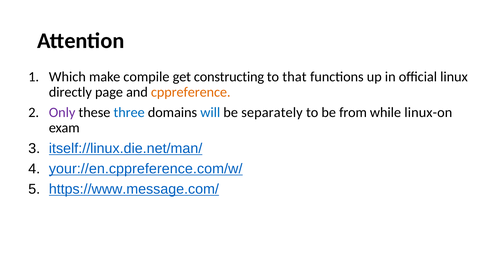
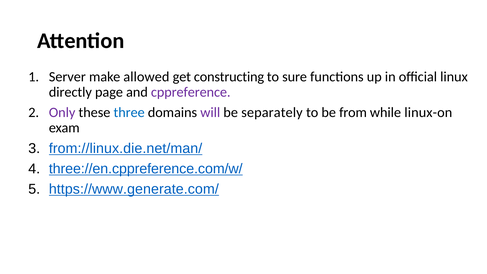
Which: Which -> Server (67, 77)
compile: compile -> allowed (146, 77)
that: that -> sure (295, 77)
cppreference colour: orange -> purple (191, 92)
will colour: blue -> purple (210, 113)
itself://linux.die.net/man/: itself://linux.die.net/man/ -> from://linux.die.net/man/ (126, 148)
your://en.cppreference.com/w/: your://en.cppreference.com/w/ -> three://en.cppreference.com/w/ (146, 169)
https://www.message.com/: https://www.message.com/ -> https://www.generate.com/ (134, 189)
